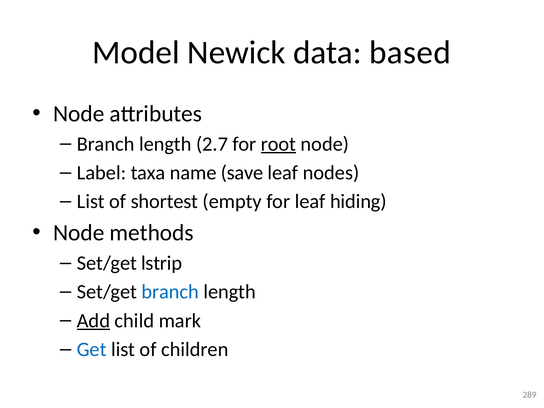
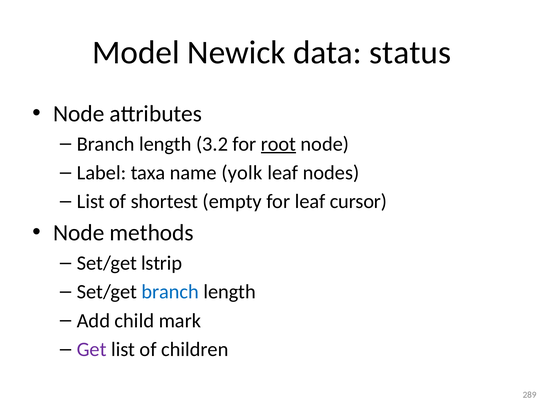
based: based -> status (410, 53)
2.7: 2.7 -> 3.2 (212, 144)
save: save -> yolk (242, 173)
hiding: hiding -> cursor (358, 201)
Add underline: present -> none (93, 321)
Get colour: blue -> purple (92, 349)
